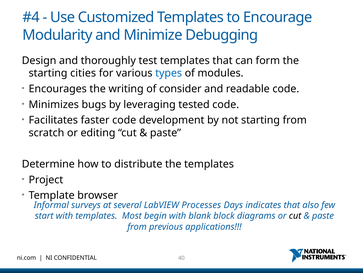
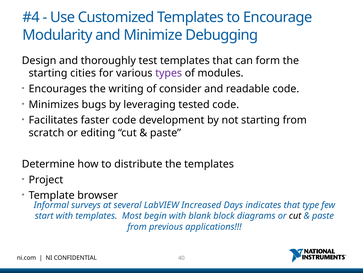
types colour: blue -> purple (169, 73)
Processes: Processes -> Increased (201, 204)
also: also -> type (311, 204)
